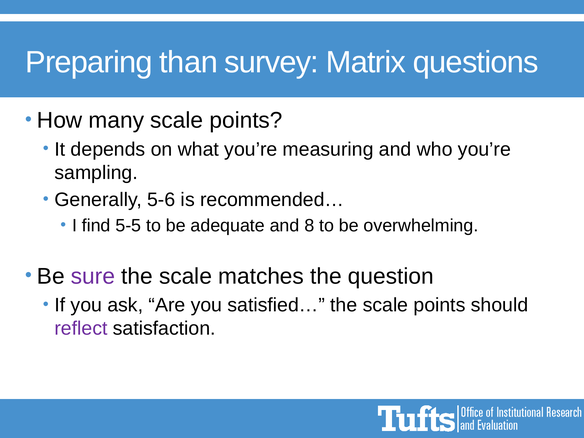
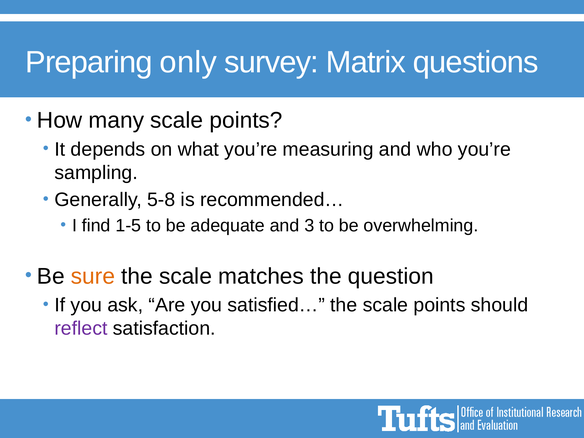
than: than -> only (188, 62)
5-6: 5-6 -> 5-8 (161, 200)
5-5: 5-5 -> 1-5 (128, 226)
8: 8 -> 3 (309, 226)
sure colour: purple -> orange (93, 276)
